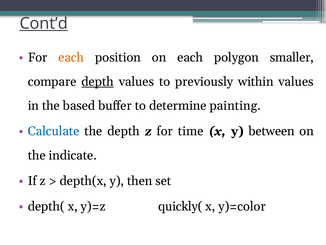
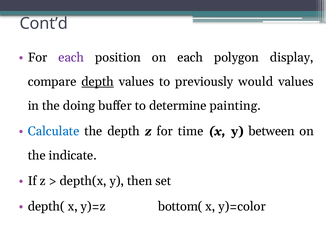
Cont’d underline: present -> none (44, 23)
each colour: orange -> purple (71, 57)
smaller: smaller -> display (292, 57)
within: within -> would (256, 81)
based: based -> doing (79, 106)
quickly(: quickly( -> bottom( (180, 206)
